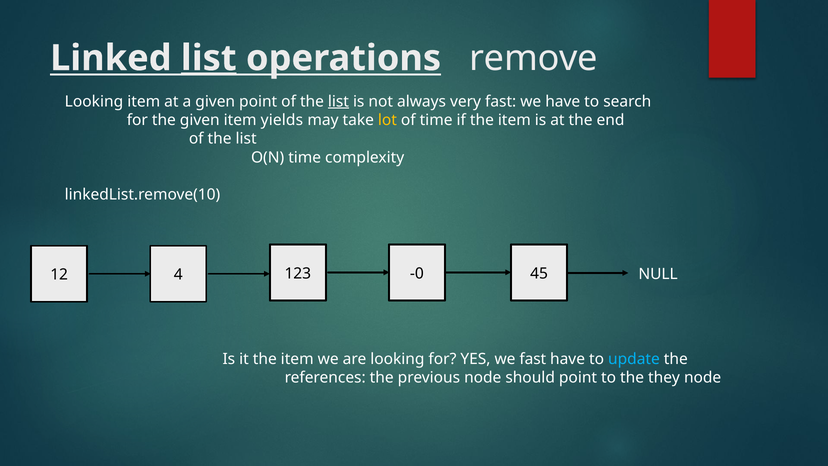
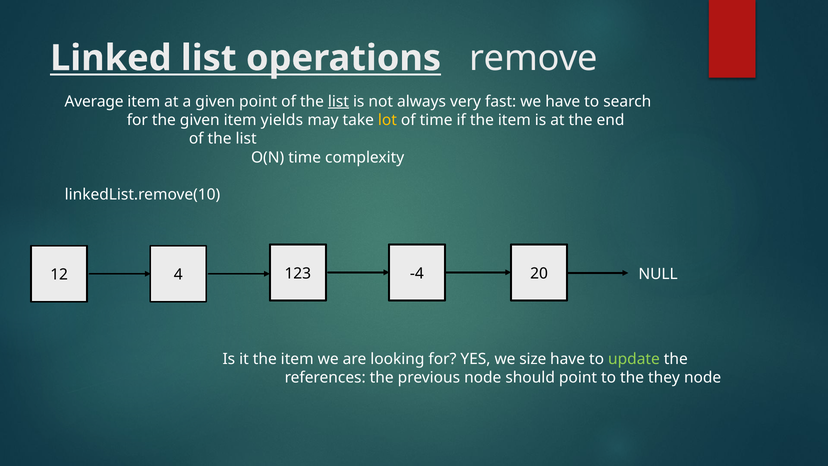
list underline: present -> none (209, 58)
Looking: Looking -> Average (94, 101)
-0: -0 -> -4 (417, 273)
45: 45 -> 20 (539, 273)
we fast: fast -> size (533, 359)
update colour: light blue -> light green (634, 359)
